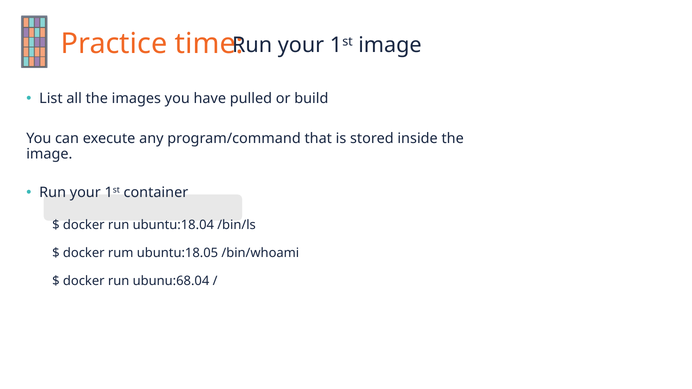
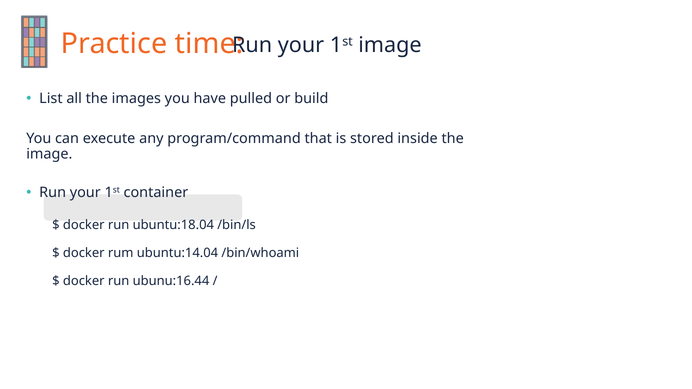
ubuntu:18.05: ubuntu:18.05 -> ubuntu:14.04 (177, 253)
ubunu:68.04: ubunu:68.04 -> ubunu:16.44 (171, 281)
